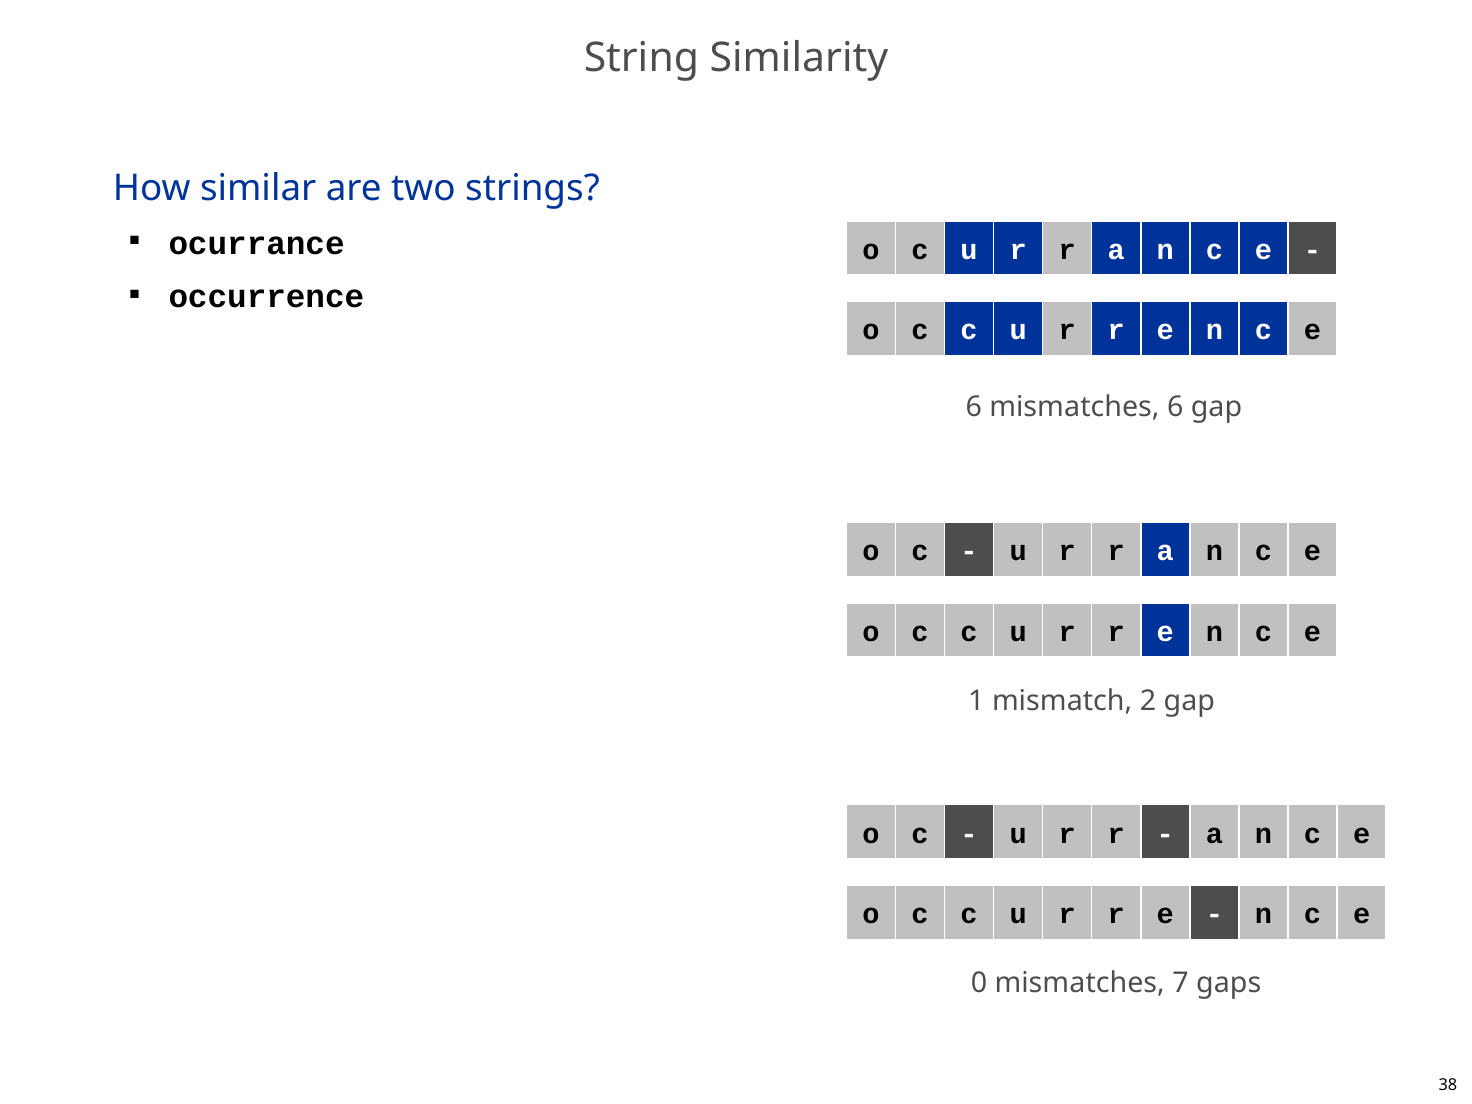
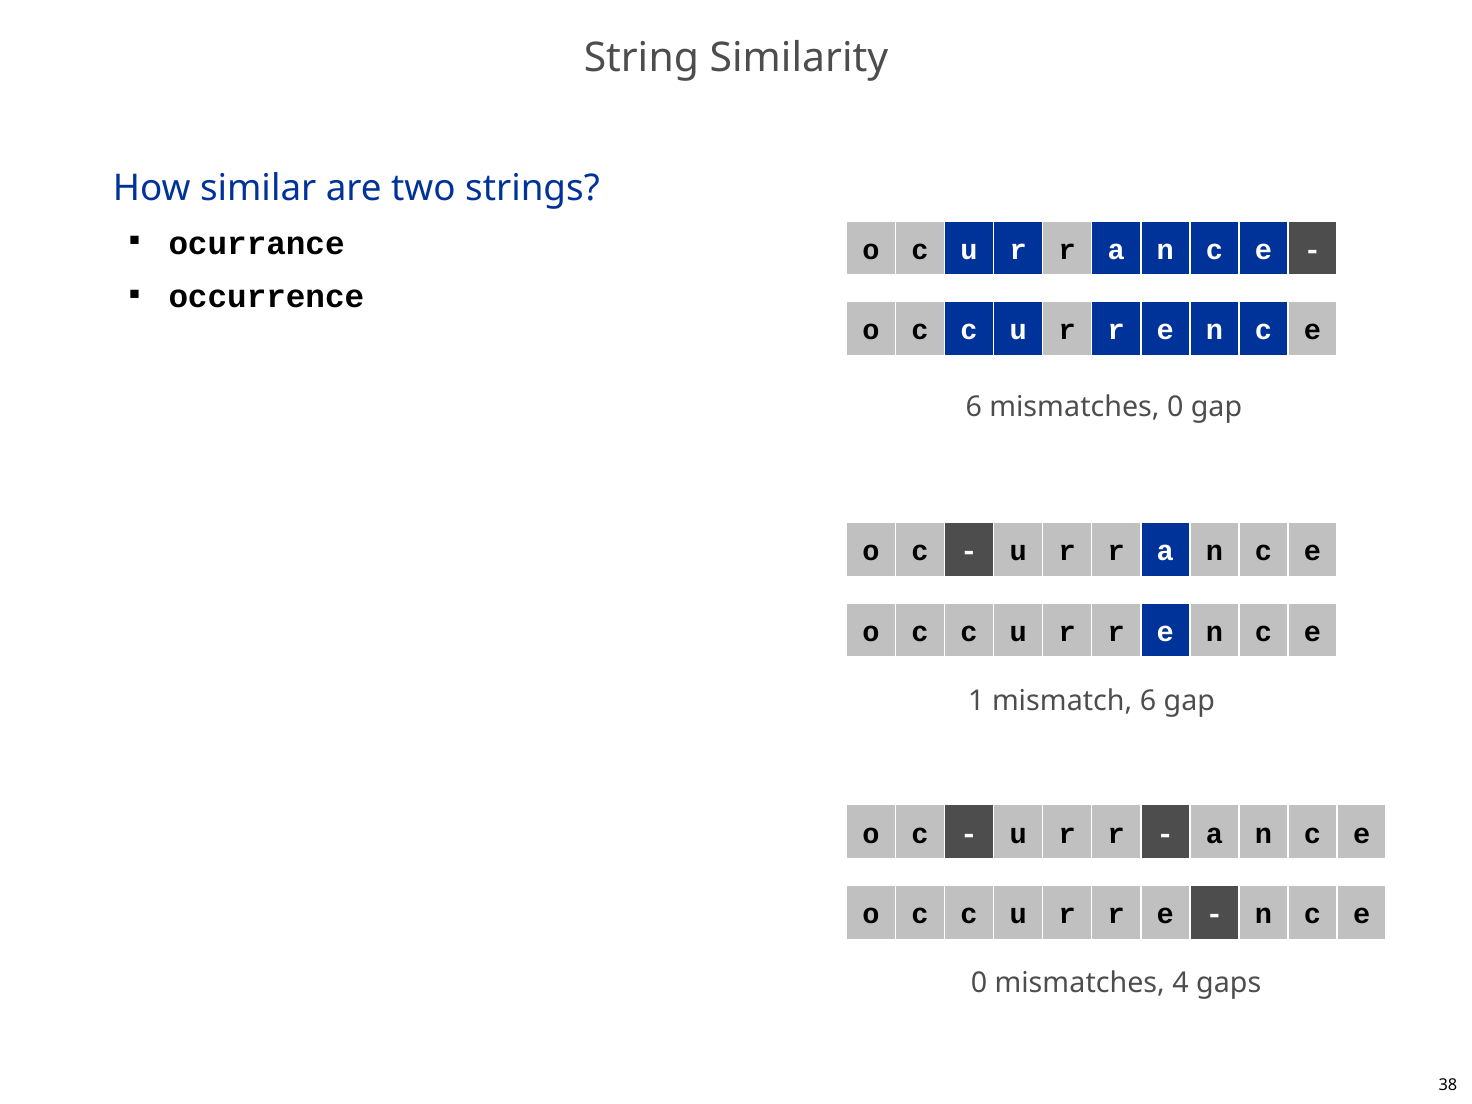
mismatches 6: 6 -> 0 (1175, 407)
mismatch 2: 2 -> 6 (1148, 701)
7: 7 -> 4 (1181, 983)
